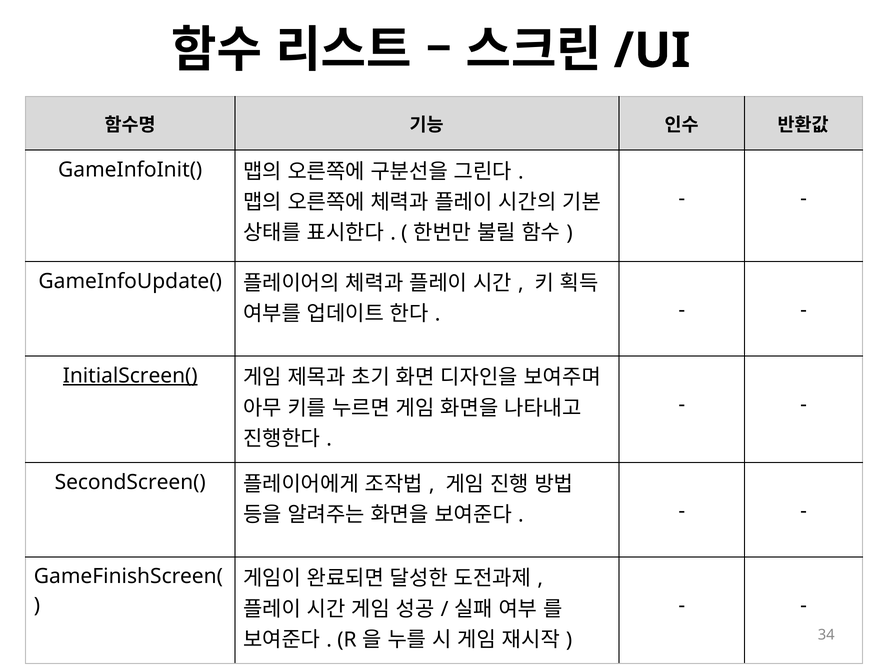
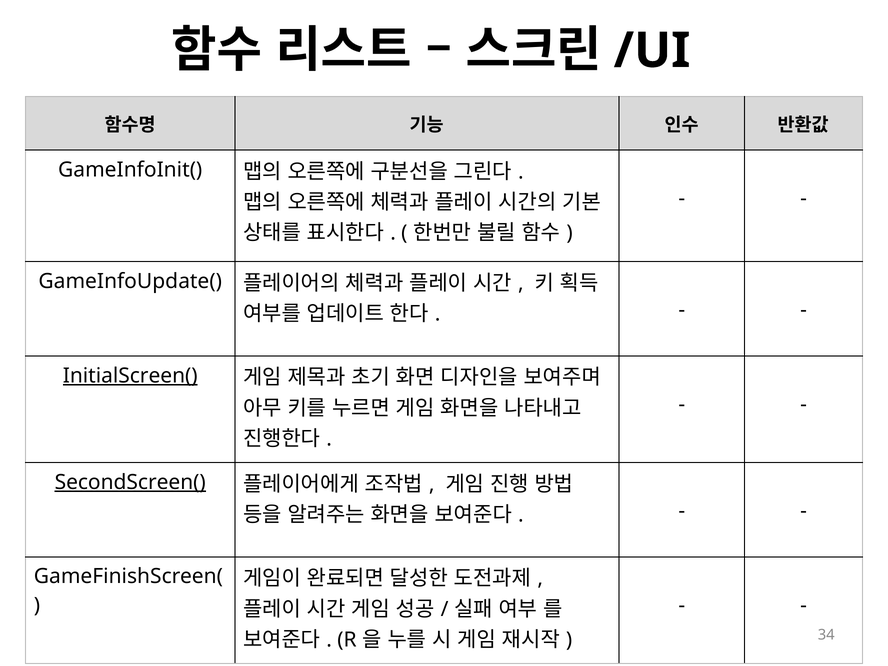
SecondScreen( underline: none -> present (130, 482)
